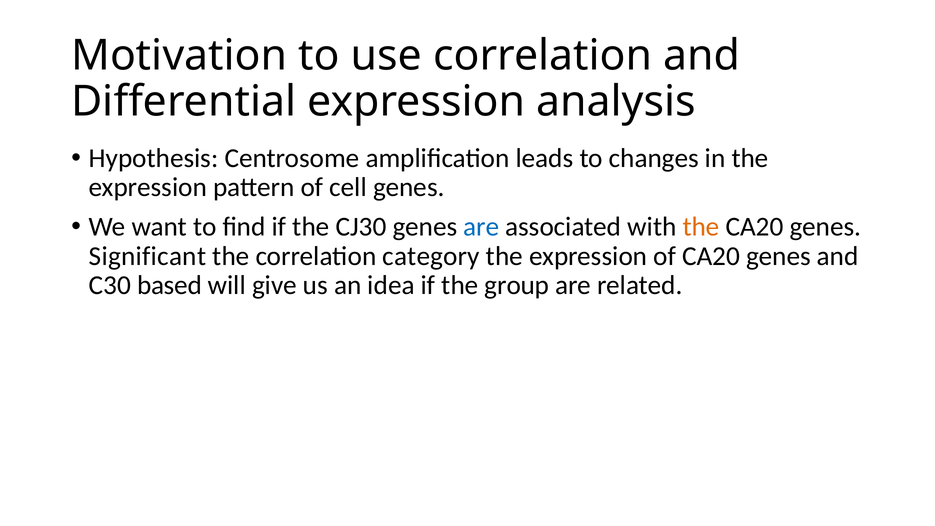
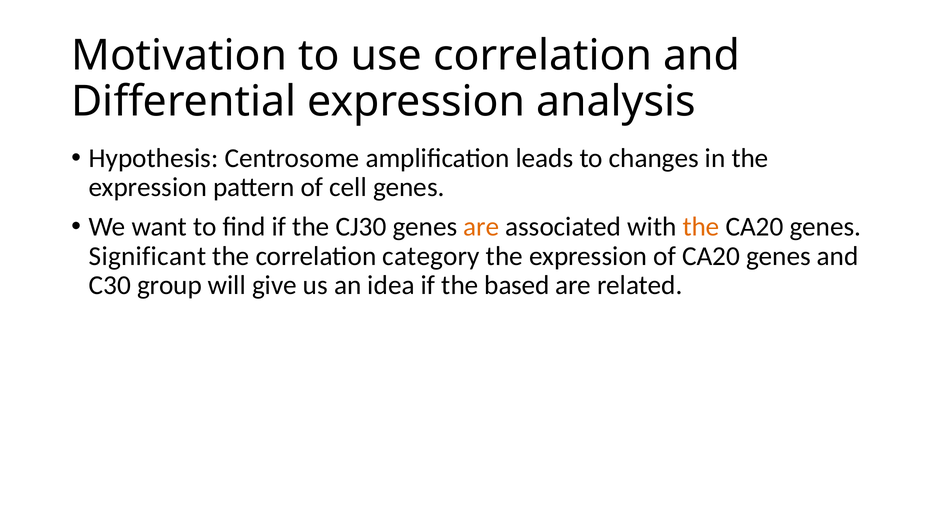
are colour: blue -> orange (481, 227)
based: based -> group (169, 285)
group: group -> based (517, 285)
